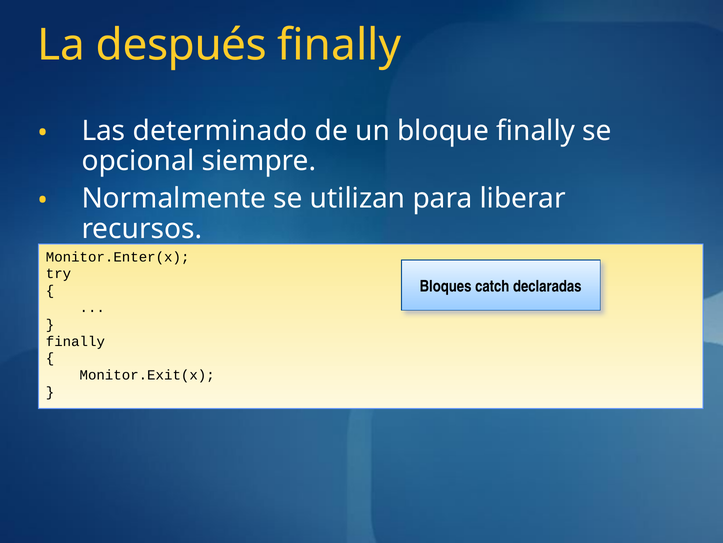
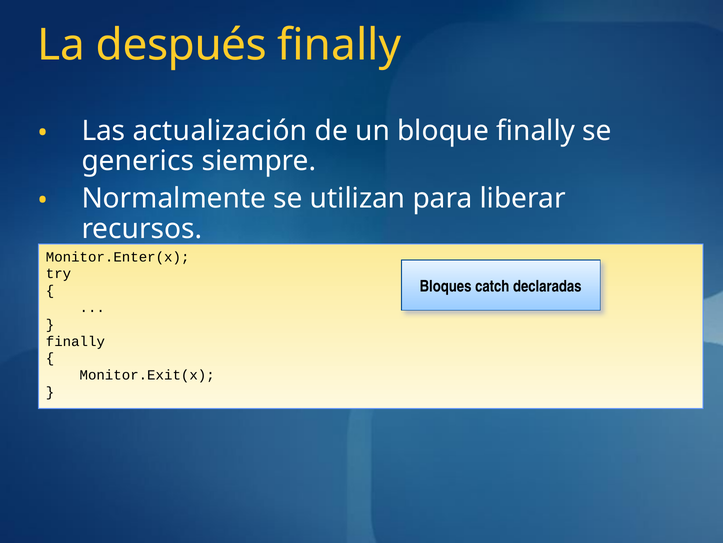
determinado: determinado -> actualización (220, 131)
opcional: opcional -> generics (138, 161)
